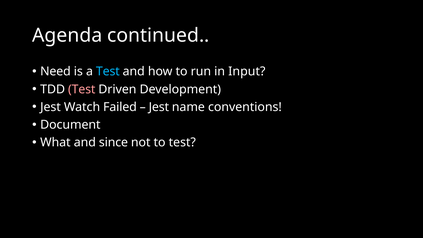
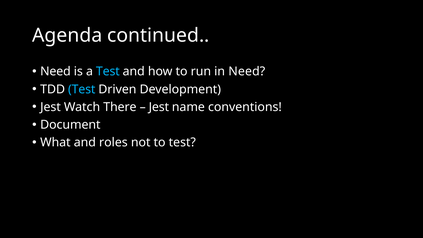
in Input: Input -> Need (247, 72)
Test colour: pink -> light blue (82, 89)
Failed: Failed -> There (120, 107)
since: since -> roles (113, 142)
